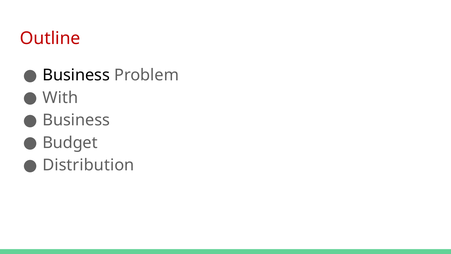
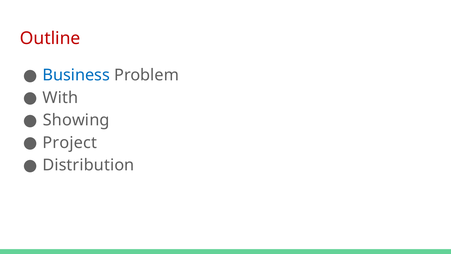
Business colour: black -> blue (76, 75)
Business: Business -> Showing (76, 120)
Budget: Budget -> Project (70, 143)
